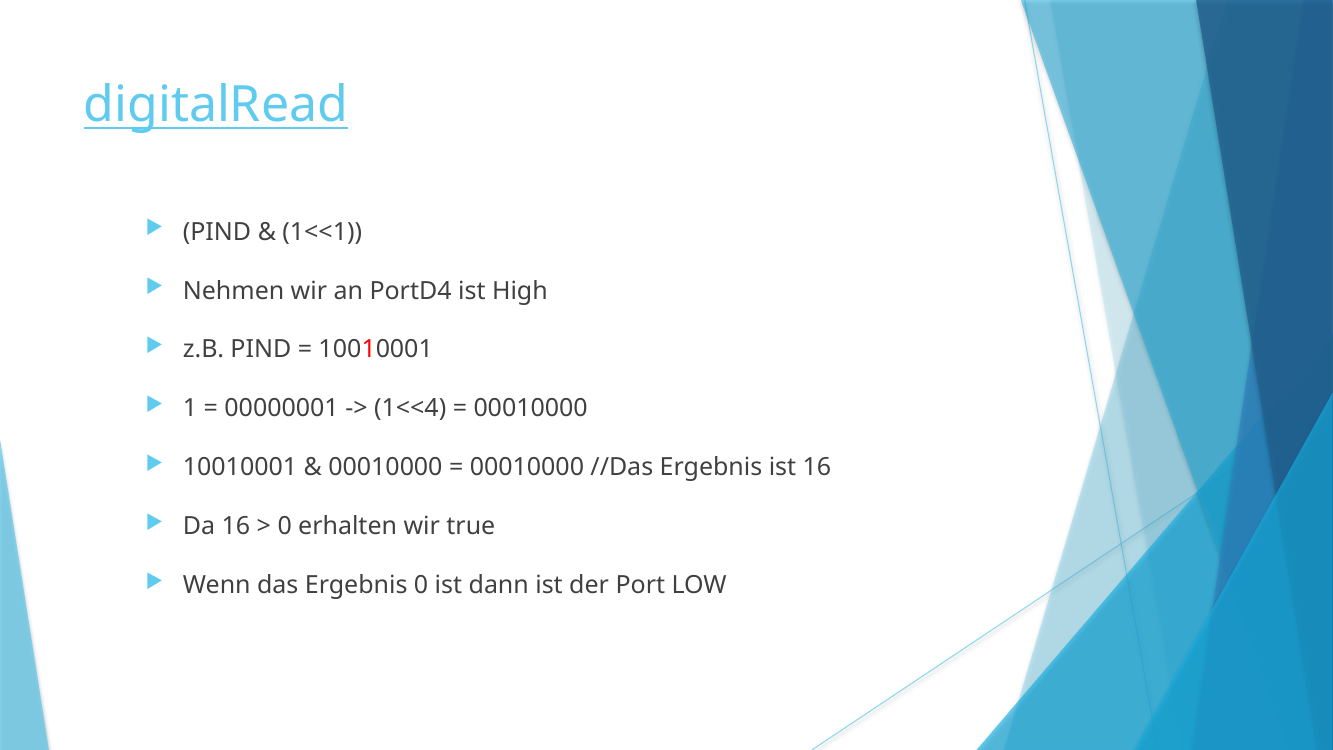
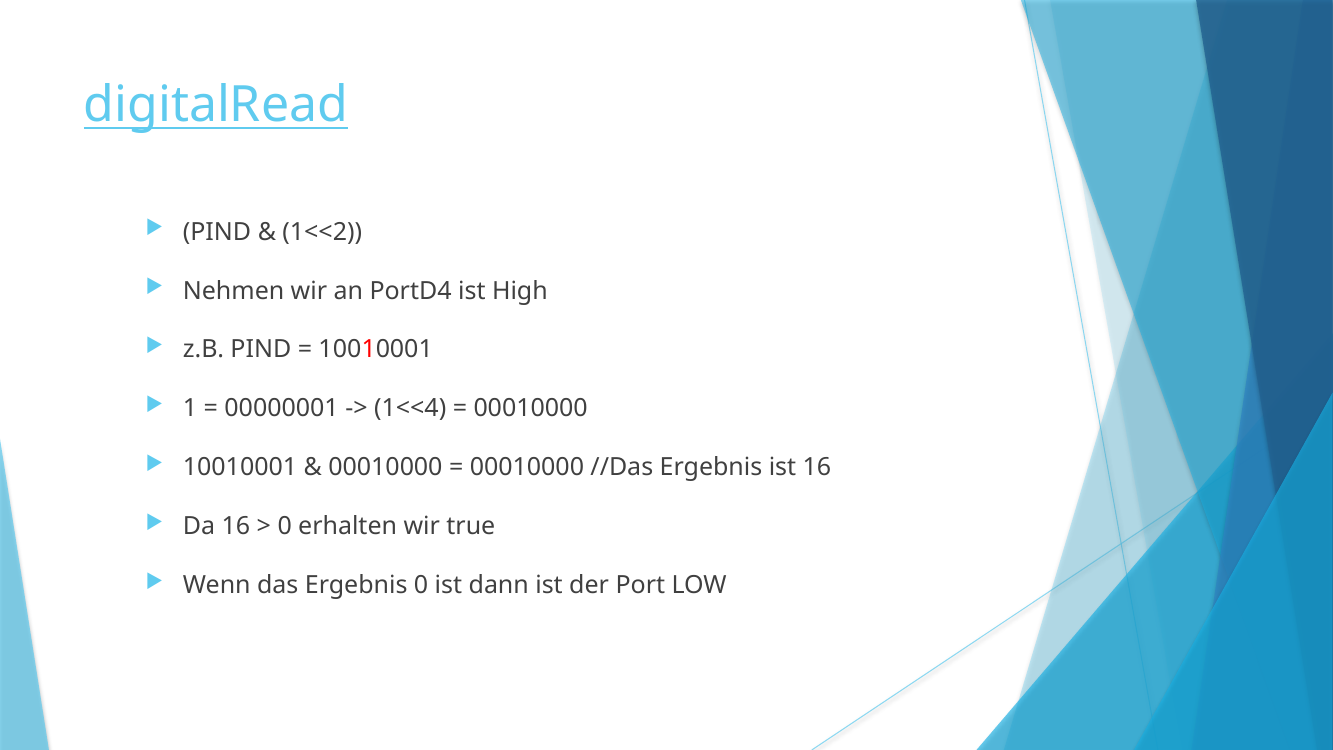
1<<1: 1<<1 -> 1<<2 (322, 232)
